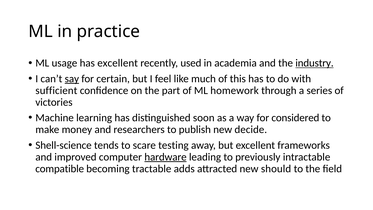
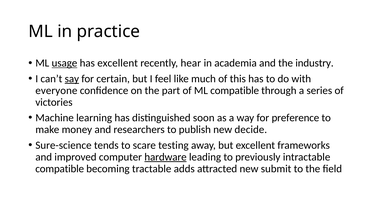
usage underline: none -> present (64, 63)
used: used -> hear (191, 63)
industry underline: present -> none (315, 63)
sufficient: sufficient -> everyone (56, 90)
ML homework: homework -> compatible (235, 90)
considered: considered -> preference (295, 118)
Shell-science: Shell-science -> Sure-science (63, 145)
should: should -> submit (276, 169)
